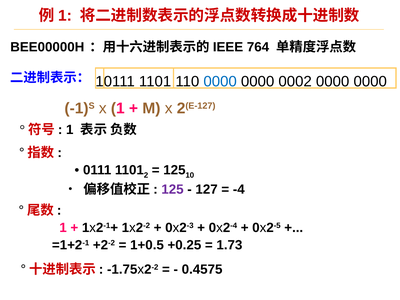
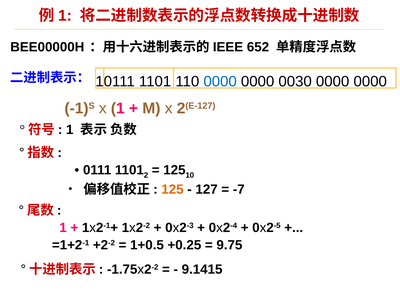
764: 764 -> 652 (258, 47)
0002: 0002 -> 0030 (295, 82)
125 colour: purple -> orange (172, 190)
-4: -4 -> -7 (239, 190)
1.73: 1.73 -> 9.75 (229, 245)
0.4575: 0.4575 -> 9.1415 (202, 269)
